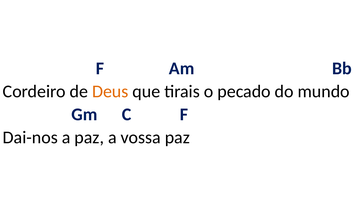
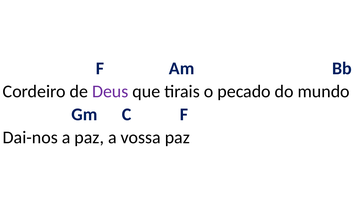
Deus colour: orange -> purple (110, 91)
